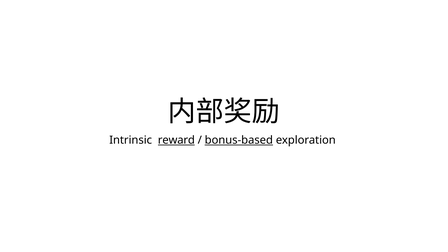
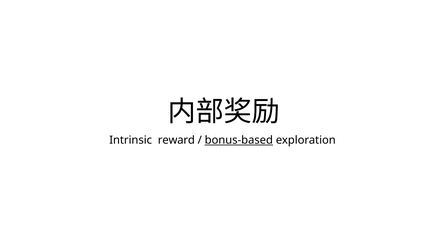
reward underline: present -> none (176, 140)
